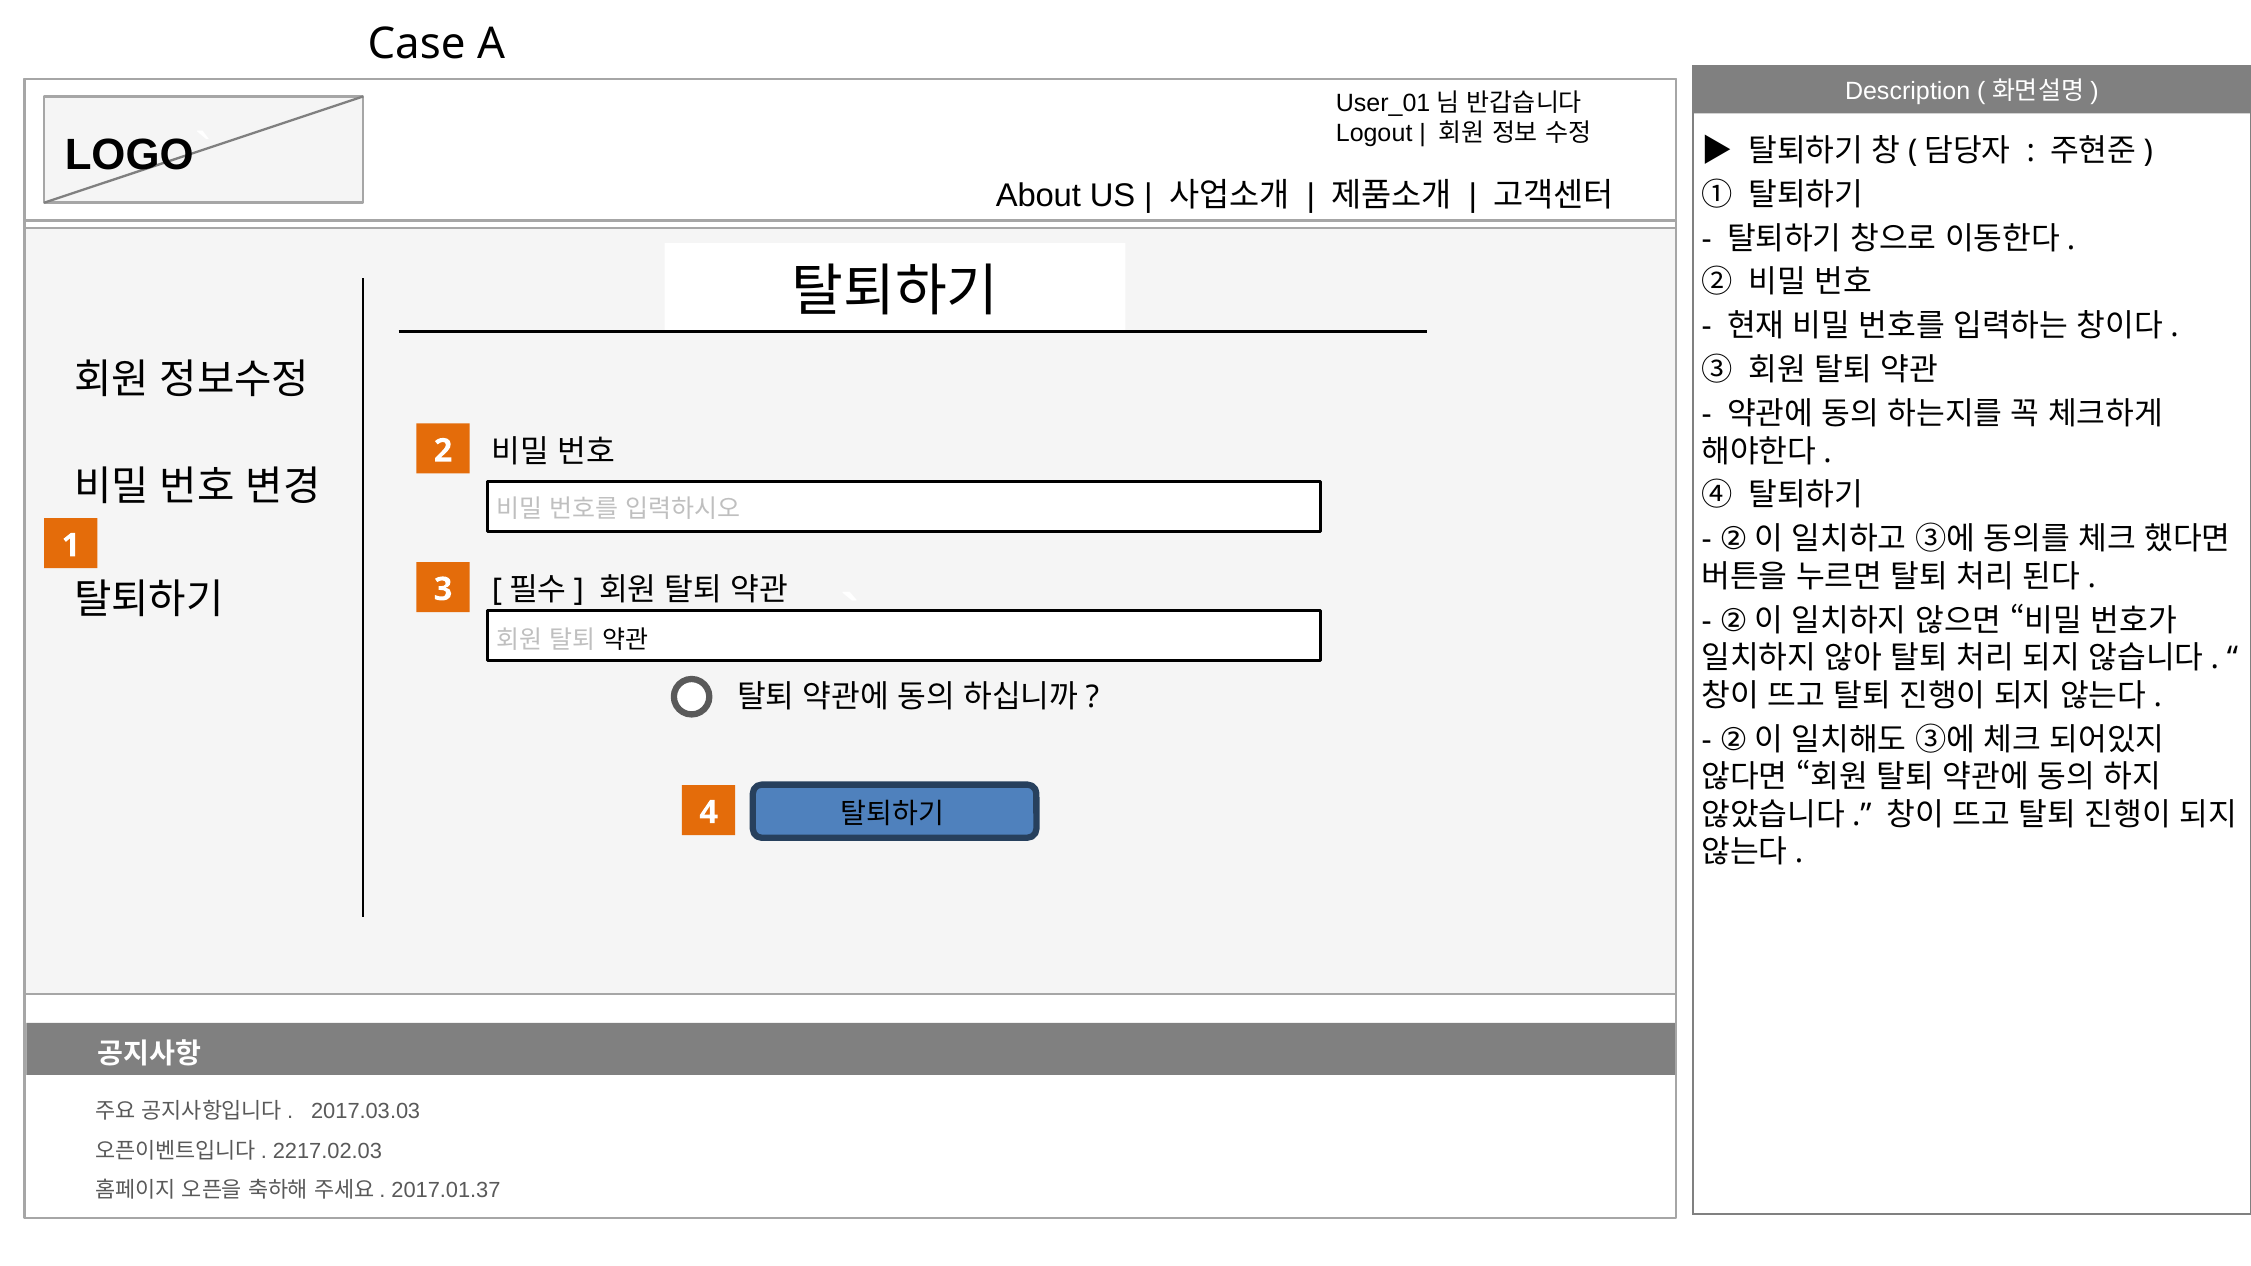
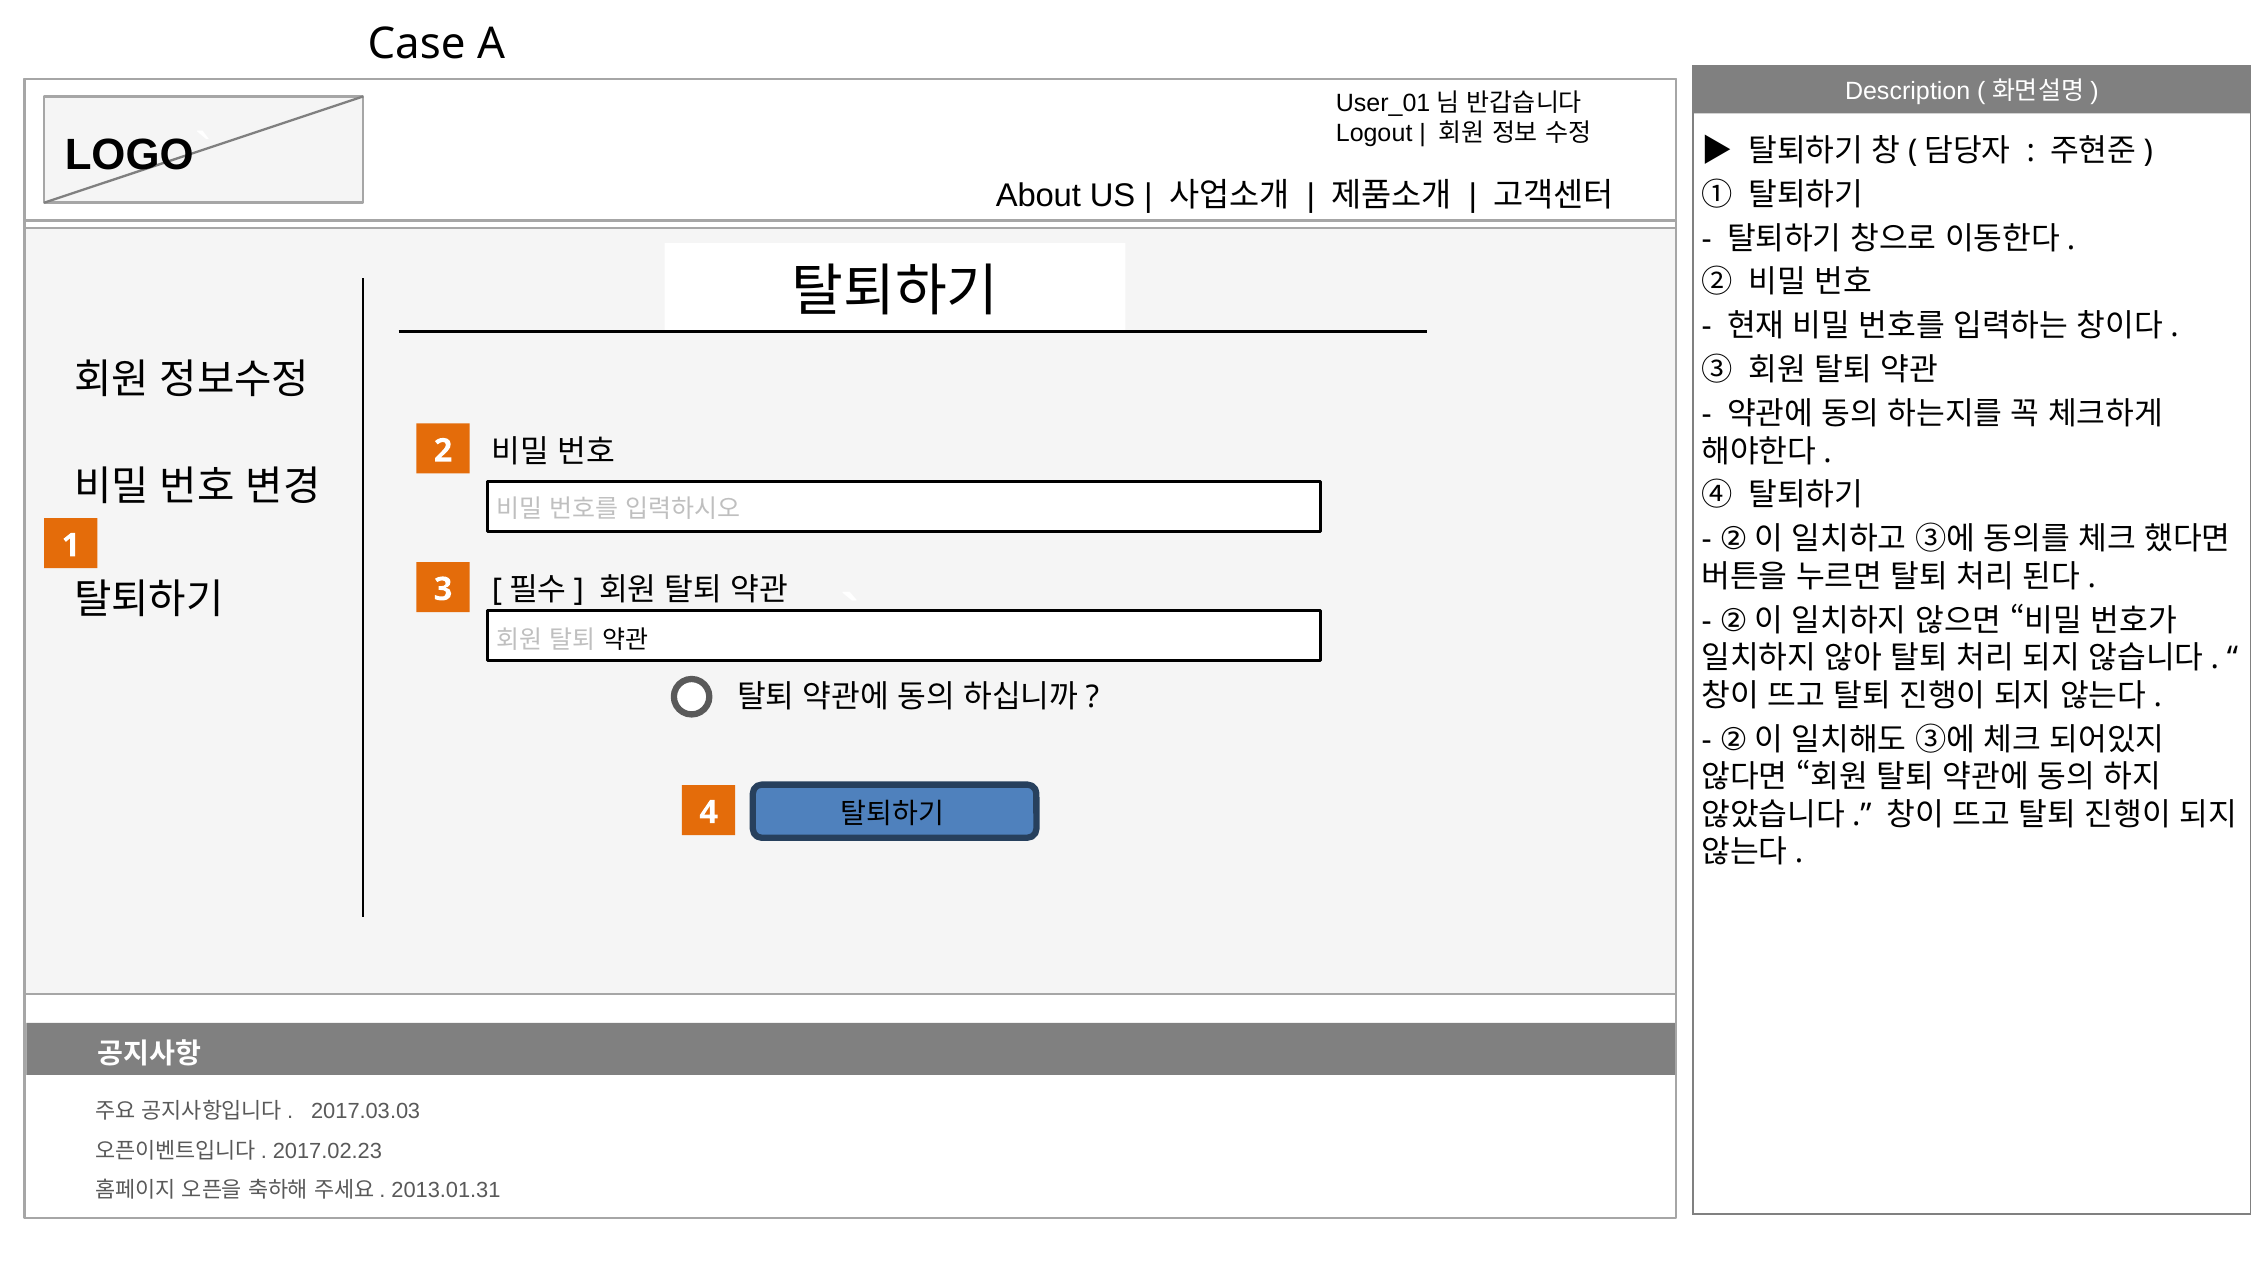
2217.02.03: 2217.02.03 -> 2017.02.23 (327, 1151)
2017.01.37: 2017.01.37 -> 2013.01.31 (446, 1191)
